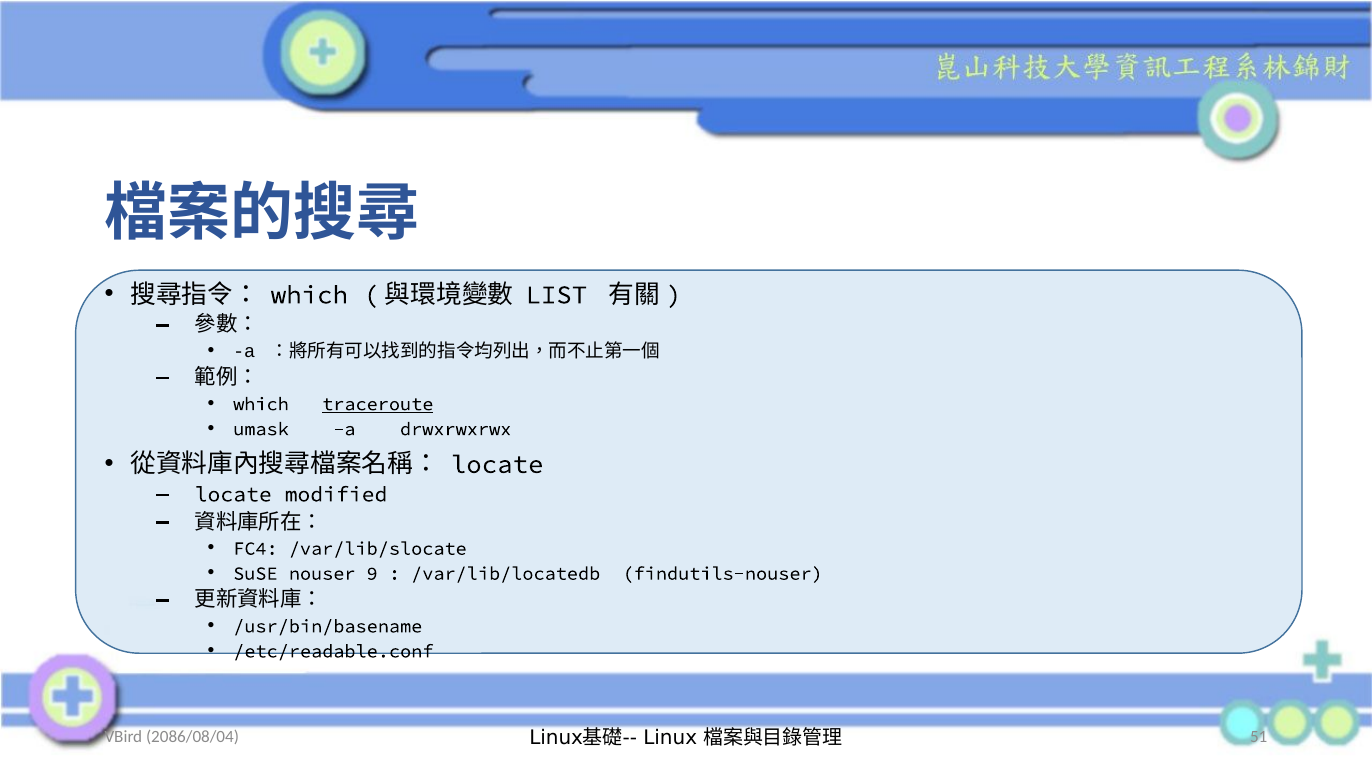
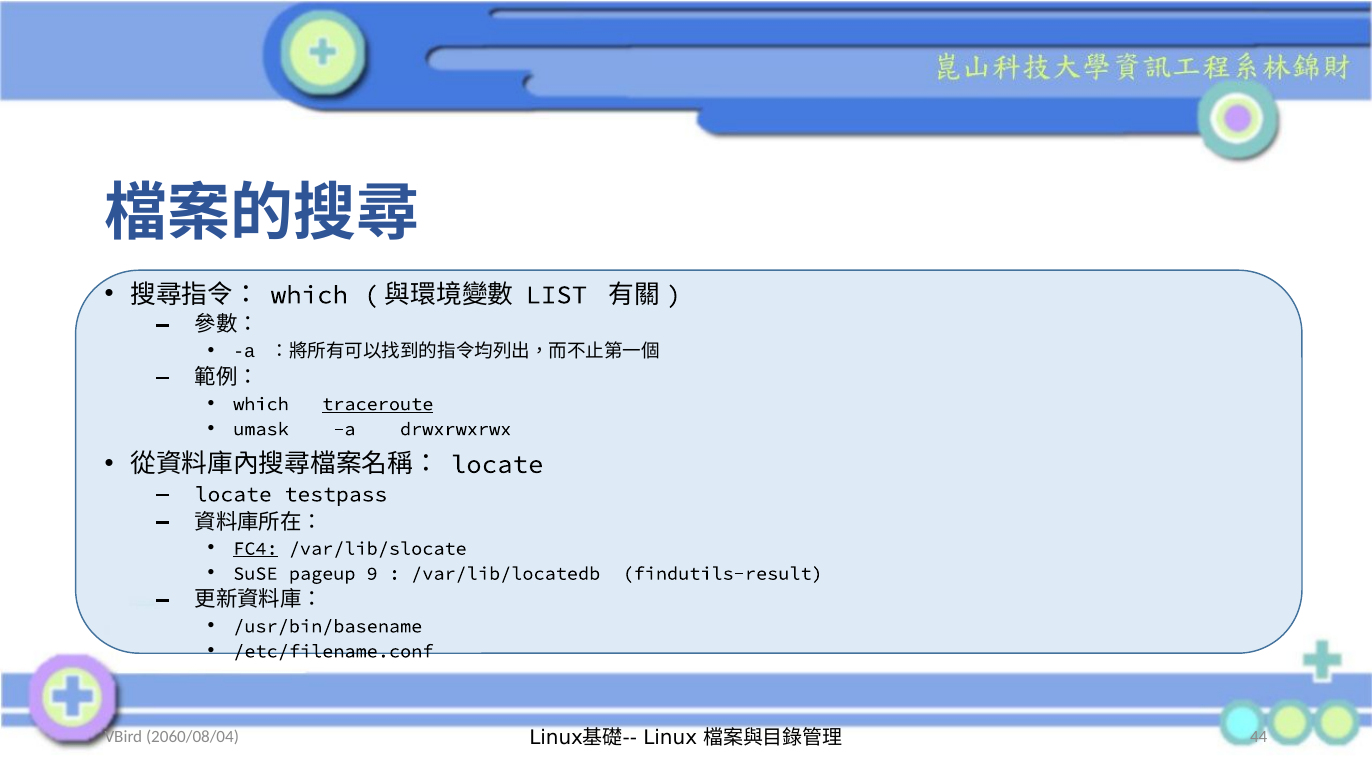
modified: modified -> testpass (336, 494)
FC4 underline: none -> present (255, 548)
nouser: nouser -> pageup (322, 573)
findutils-nouser: findutils-nouser -> findutils-result (723, 573)
/etc/readable.conf: /etc/readable.conf -> /etc/filename.conf (333, 651)
51: 51 -> 44 (1259, 737)
2086/08/04: 2086/08/04 -> 2060/08/04 (193, 737)
